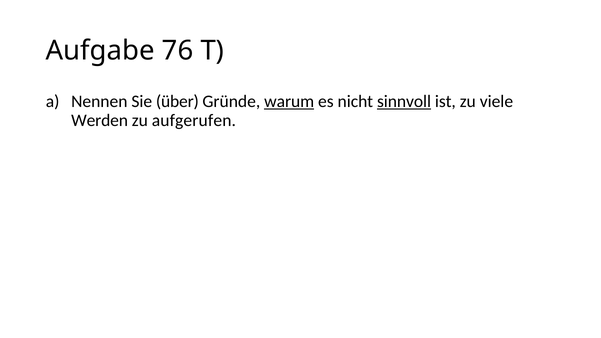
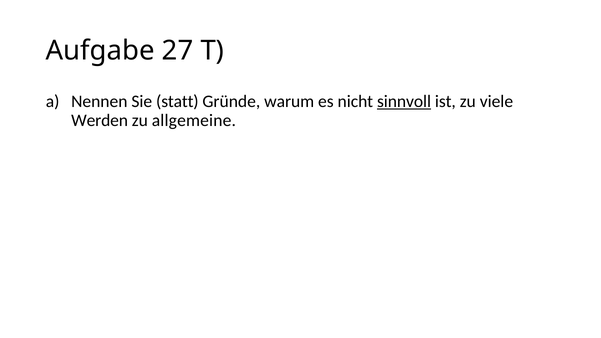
76: 76 -> 27 (178, 50)
über: über -> statt (177, 102)
warum underline: present -> none (289, 102)
aufgerufen: aufgerufen -> allgemeine (194, 121)
